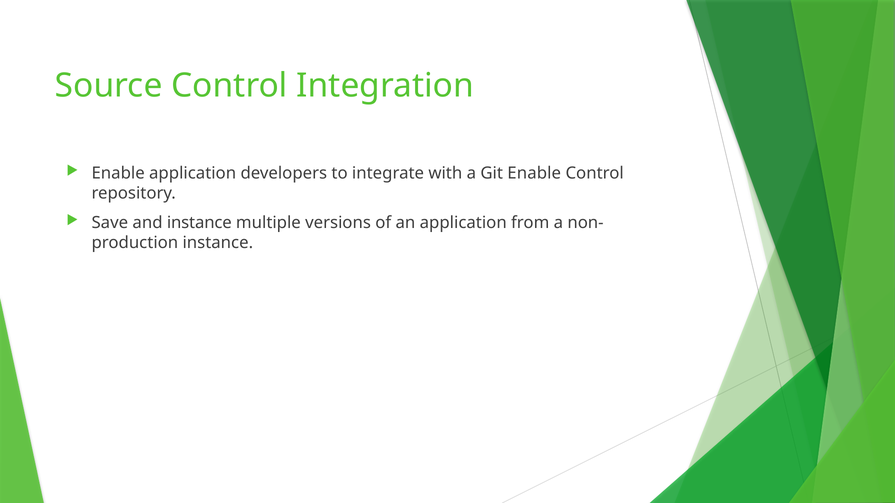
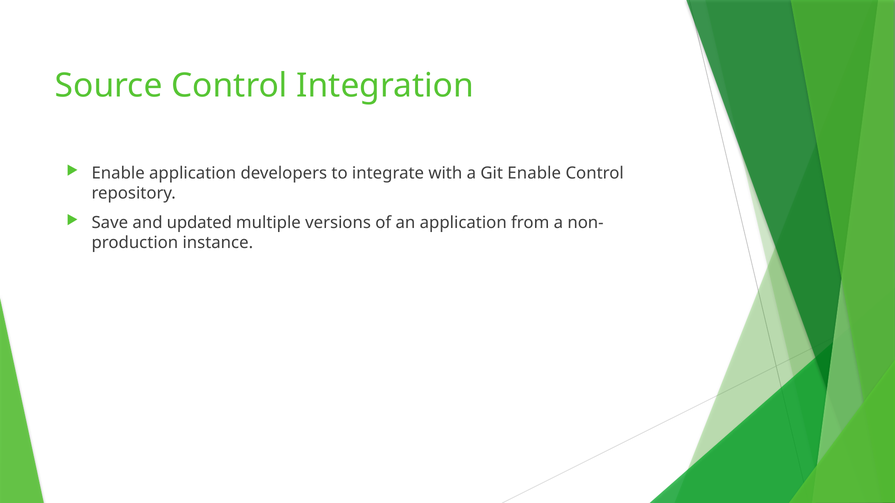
and instance: instance -> updated (199, 223)
